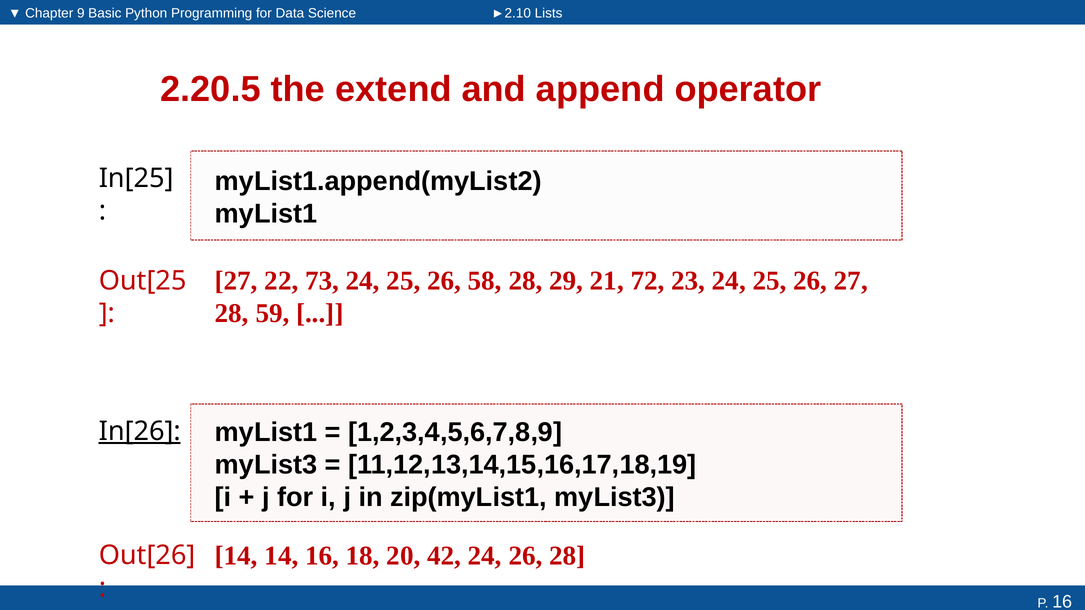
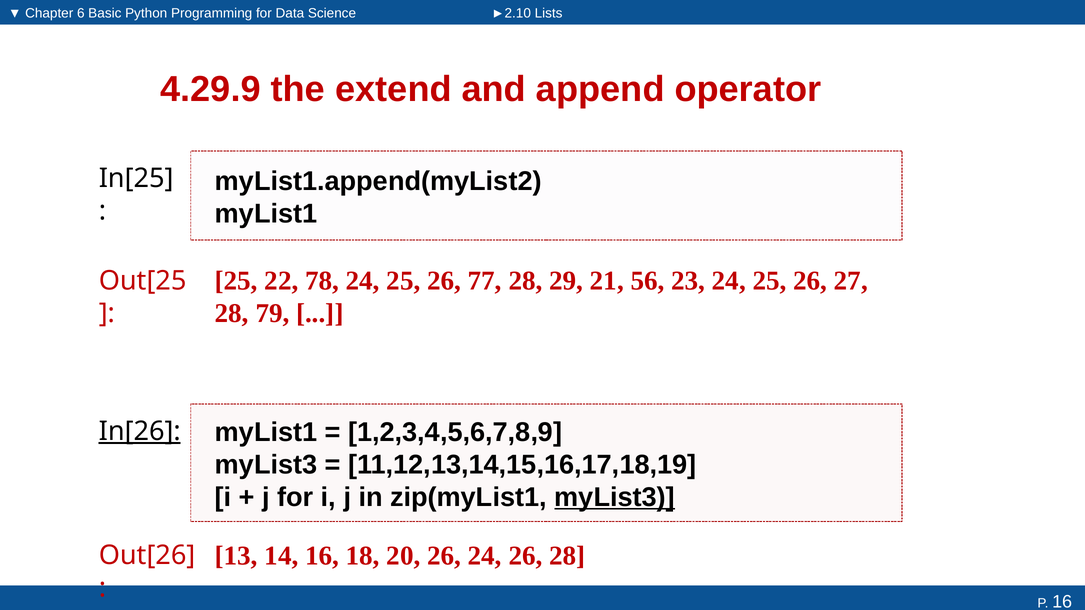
9: 9 -> 6 (81, 13)
2.20.5: 2.20.5 -> 4.29.9 (210, 90)
27: 27 -> 25 (236, 281)
73: 73 -> 78 (322, 281)
58: 58 -> 77 (485, 281)
72: 72 -> 56 (648, 281)
59: 59 -> 79 (272, 314)
myList3 underline: none -> present (615, 497)
14: 14 -> 13 (236, 556)
20 42: 42 -> 26 (444, 556)
